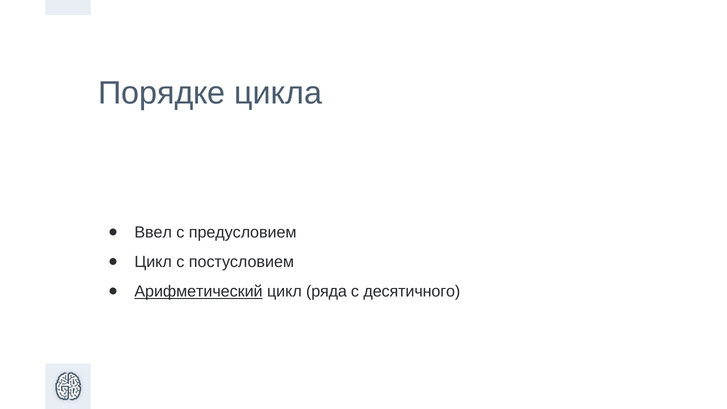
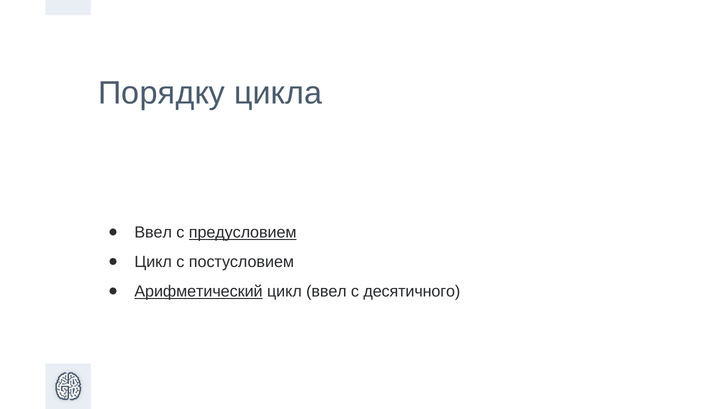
Порядке: Порядке -> Порядку (162, 93)
предусловием underline: none -> present (243, 232)
цикл ряда: ряда -> ввел (326, 291)
